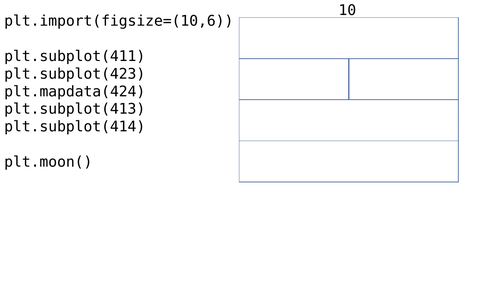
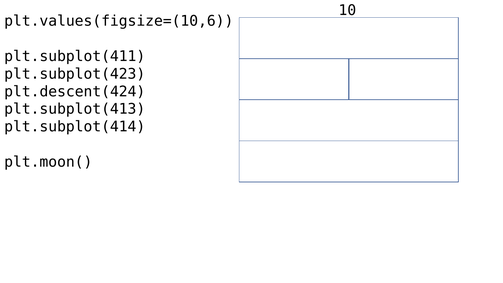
plt.import(figsize=(10,6: plt.import(figsize=(10,6 -> plt.values(figsize=(10,6 (119, 21)
plt.mapdata(424: plt.mapdata(424 -> plt.descent(424 (75, 91)
